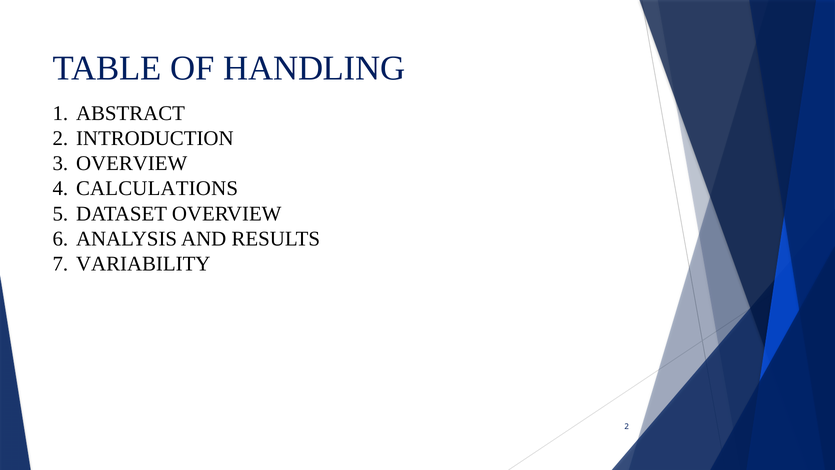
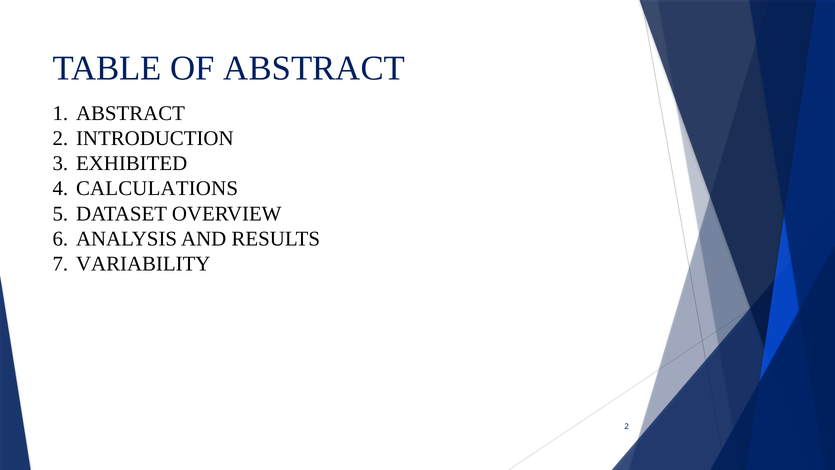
OF HANDLING: HANDLING -> ABSTRACT (314, 68)
OVERVIEW: OVERVIEW -> EXHIBITED (132, 163)
